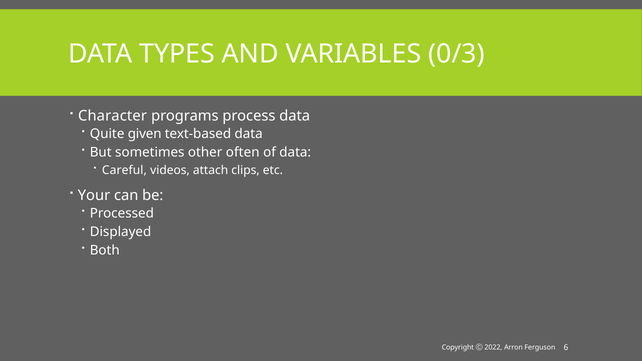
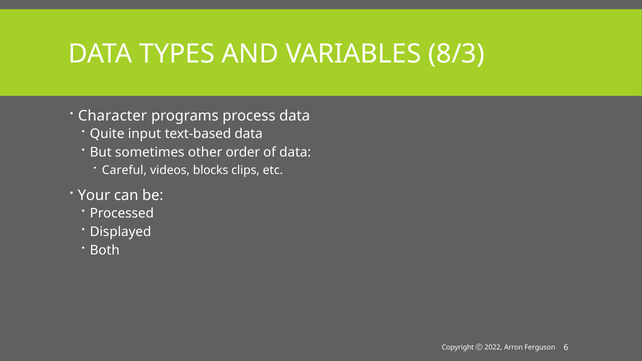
0/3: 0/3 -> 8/3 (457, 54)
given: given -> input (145, 134)
often: often -> order (243, 153)
attach: attach -> blocks (211, 170)
